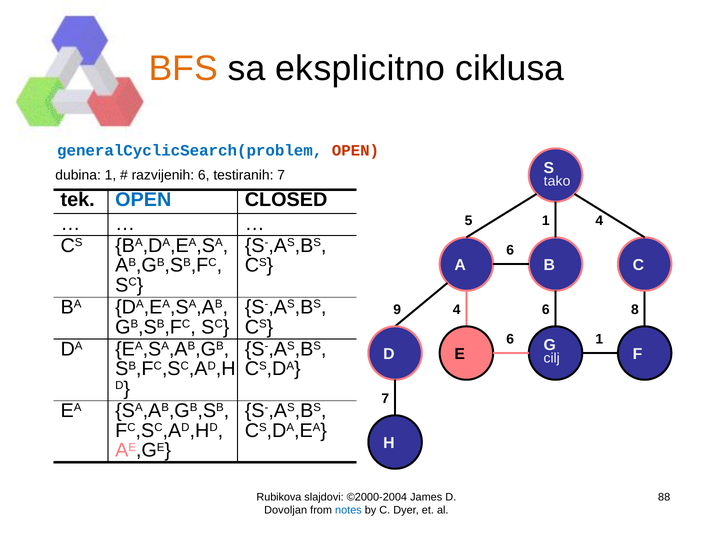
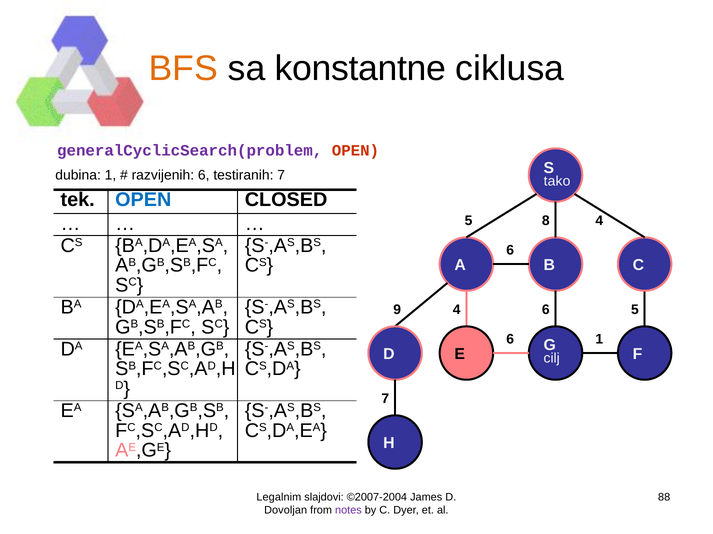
eksplicitno: eksplicitno -> konstantne (361, 68)
generalCyclicSearch(problem colour: blue -> purple (190, 151)
5 1: 1 -> 8 (546, 221)
6 8: 8 -> 5 (635, 310)
Rubikova: Rubikova -> Legalnim (279, 498)
©2000-2004: ©2000-2004 -> ©2007-2004 (377, 498)
notes colour: blue -> purple (348, 511)
